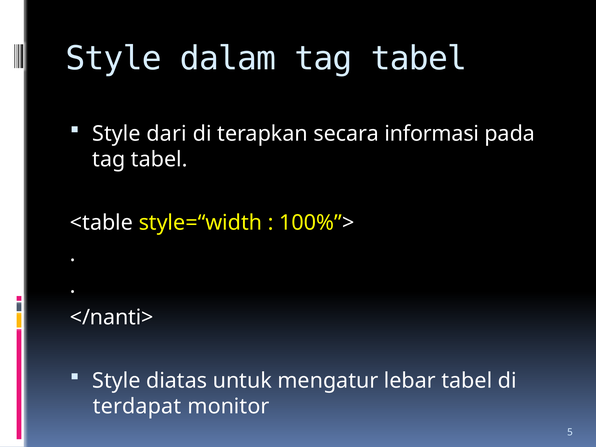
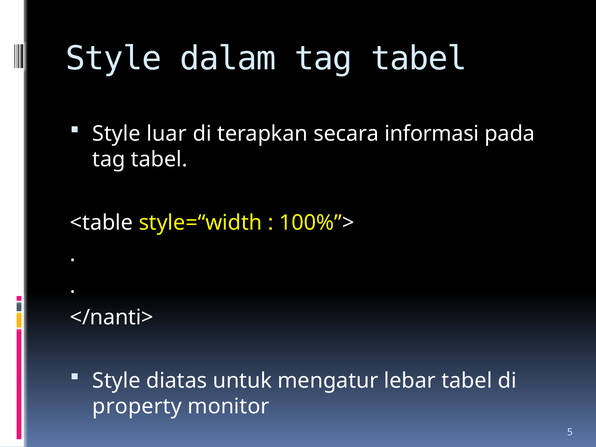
dari: dari -> luar (167, 134)
terdapat: terdapat -> property (137, 406)
